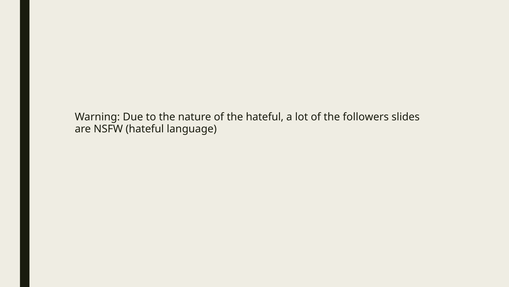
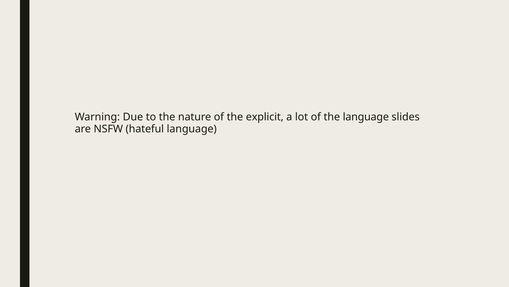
the hateful: hateful -> explicit (265, 117)
the followers: followers -> language (366, 117)
